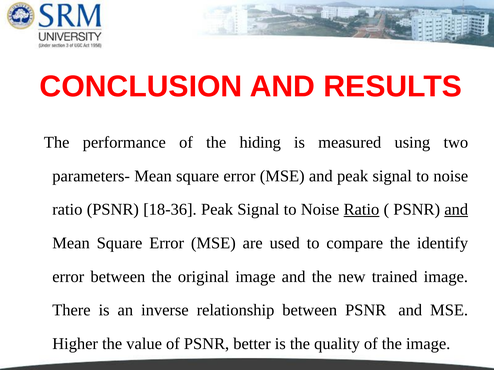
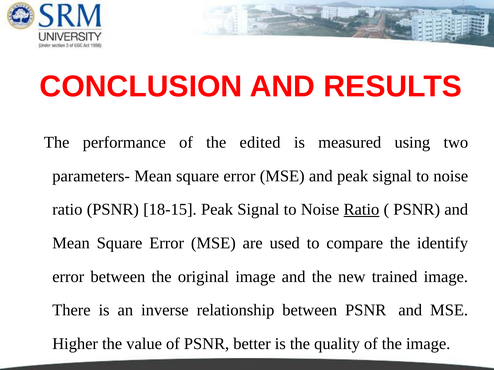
hiding: hiding -> edited (260, 143)
18-36: 18-36 -> 18-15 (170, 210)
and underline: present -> none (456, 210)
